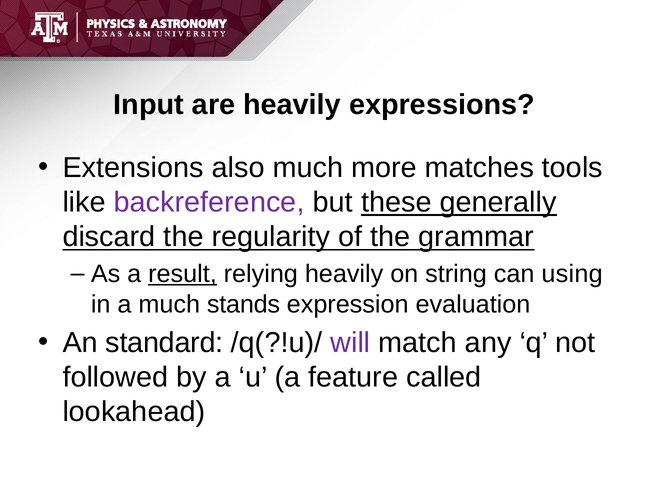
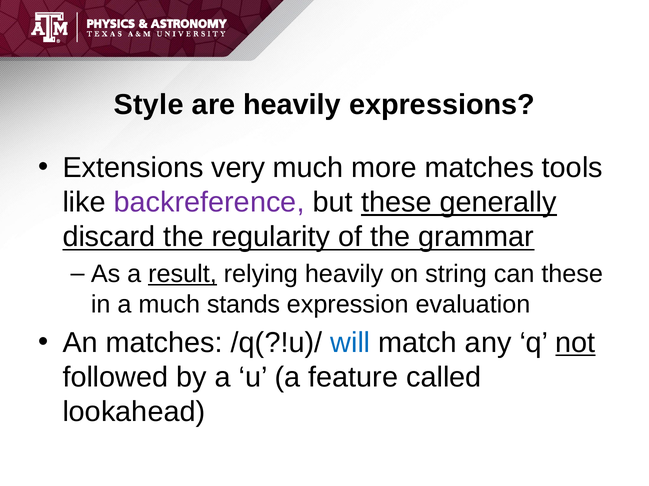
Input: Input -> Style (149, 105)
also: also -> very (238, 168)
can using: using -> these (572, 275)
An standard: standard -> matches (164, 343)
will colour: purple -> blue (350, 343)
not underline: none -> present (575, 343)
